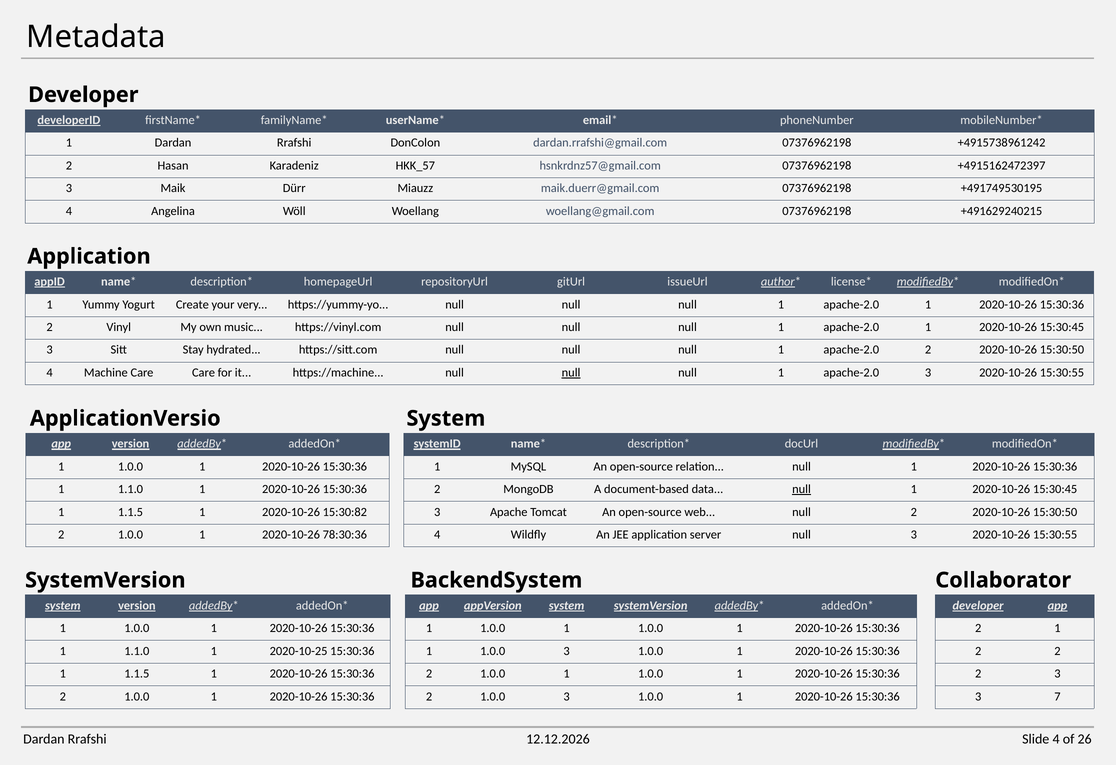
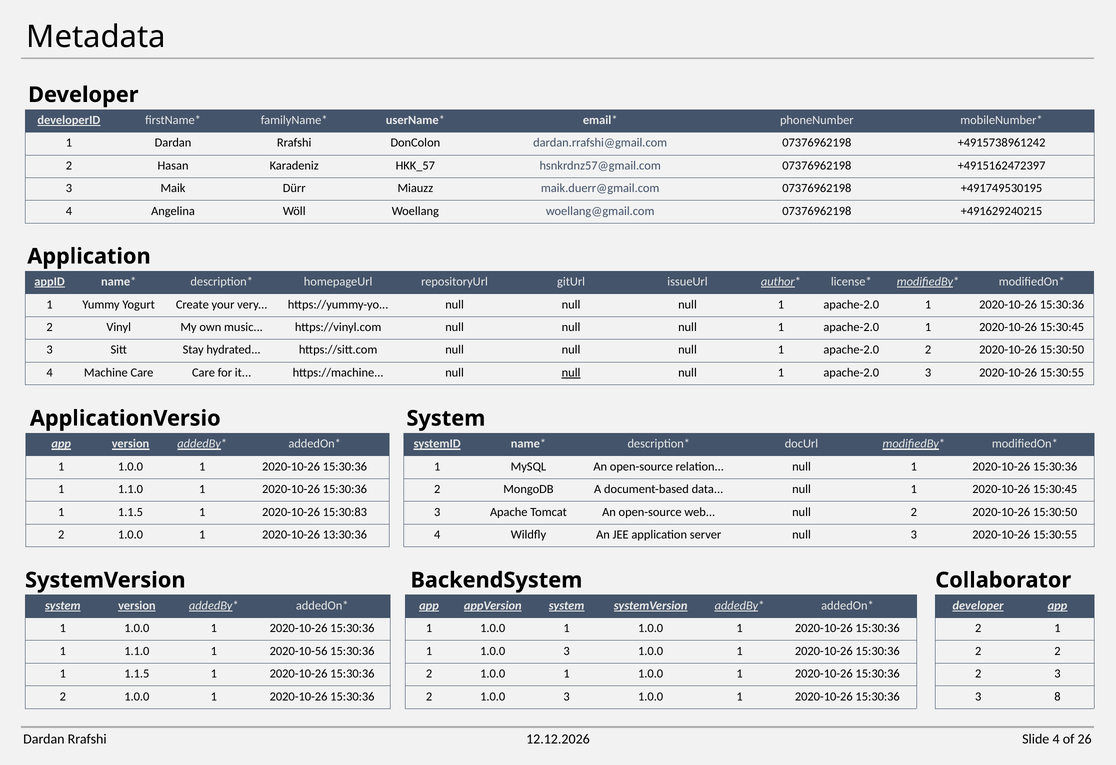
null underline: present -> none (802, 489)
15:30:82: 15:30:82 -> 15:30:83 (345, 512)
78:30:36: 78:30:36 -> 13:30:36 (345, 534)
2020-10-25: 2020-10-25 -> 2020-10-56 (299, 651)
7: 7 -> 8 (1057, 696)
